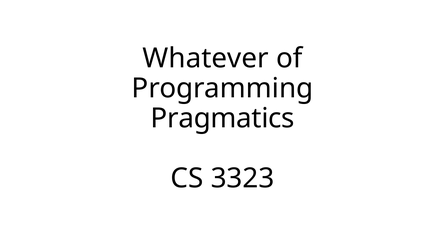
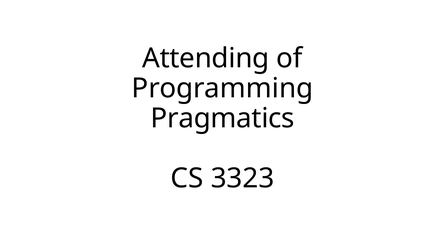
Whatever: Whatever -> Attending (206, 58)
